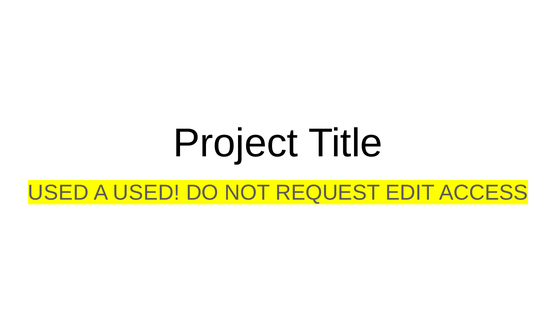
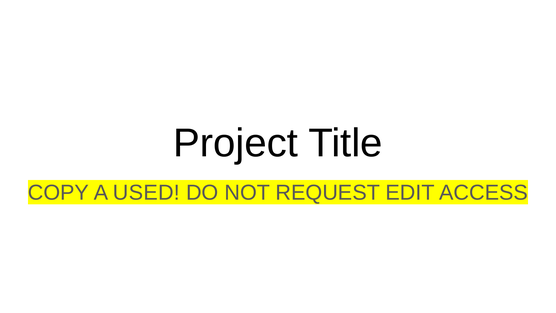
USED: USED -> COPY (58, 192)
